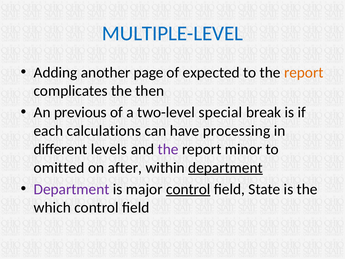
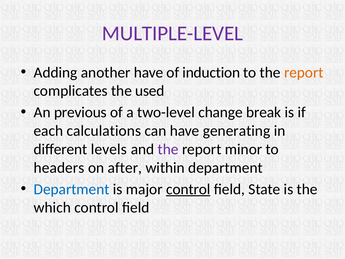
MULTIPLE-LEVEL colour: blue -> purple (173, 33)
another page: page -> have (149, 72)
expected: expected -> induction (211, 72)
then: then -> used (150, 91)
special: special -> change (221, 112)
processing: processing -> generating (237, 131)
omitted: omitted -> headers (59, 168)
department underline: present -> none (226, 168)
Department colour: purple -> blue (72, 189)
